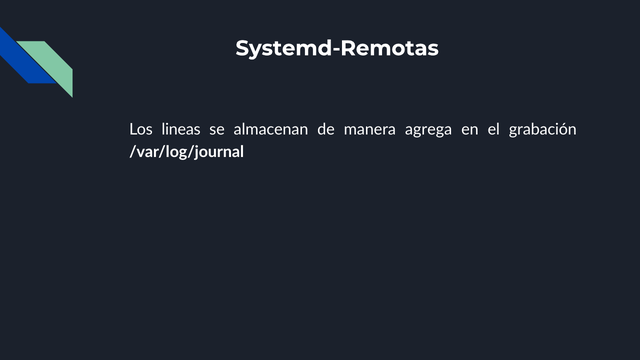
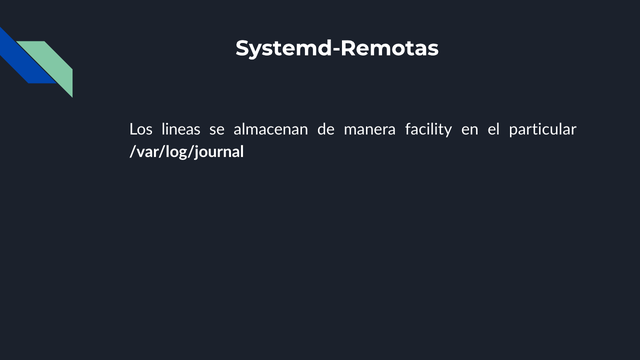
agrega: agrega -> facility (429, 130)
grabación: grabación -> particular (543, 130)
